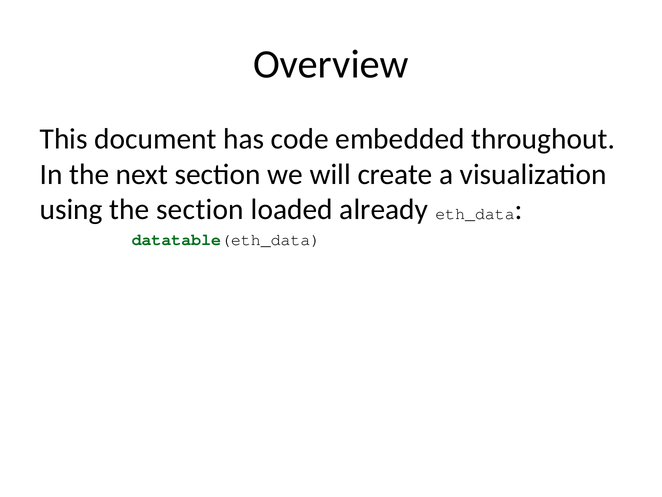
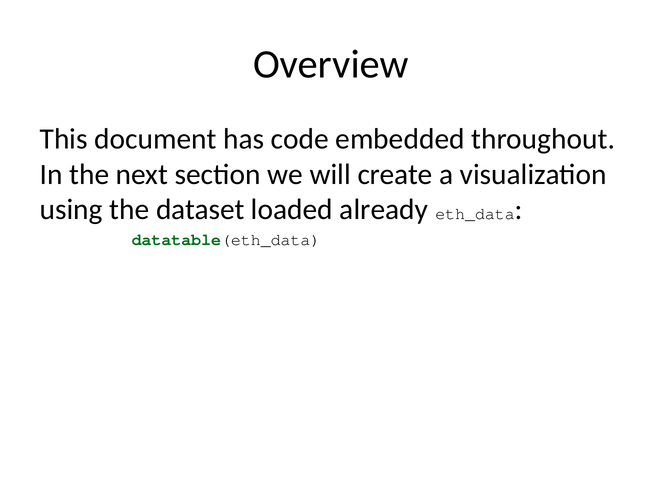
the section: section -> dataset (200, 210)
